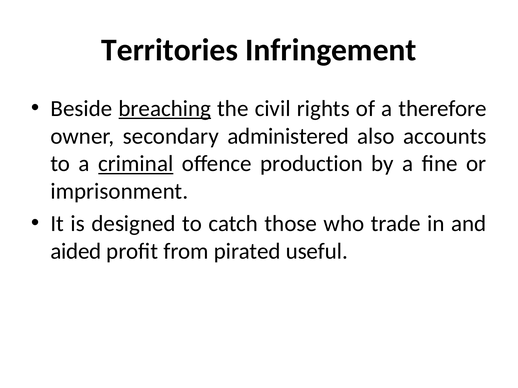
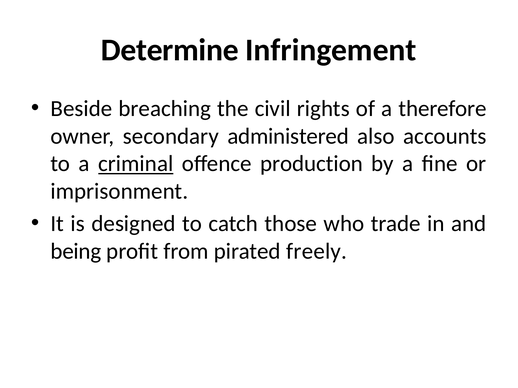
Territories: Territories -> Determine (170, 50)
breaching underline: present -> none (165, 109)
aided: aided -> being (76, 251)
useful: useful -> freely (317, 251)
